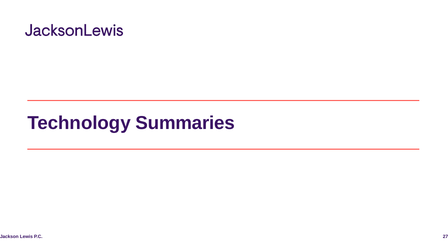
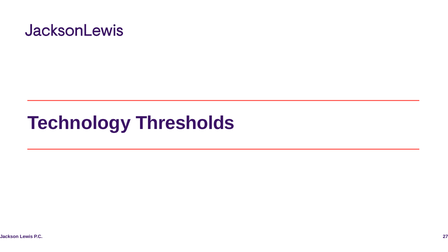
Summaries: Summaries -> Thresholds (185, 123)
